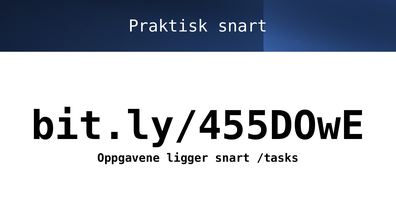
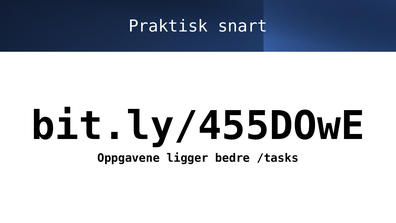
ligger snart: snart -> bedre (233, 158)
